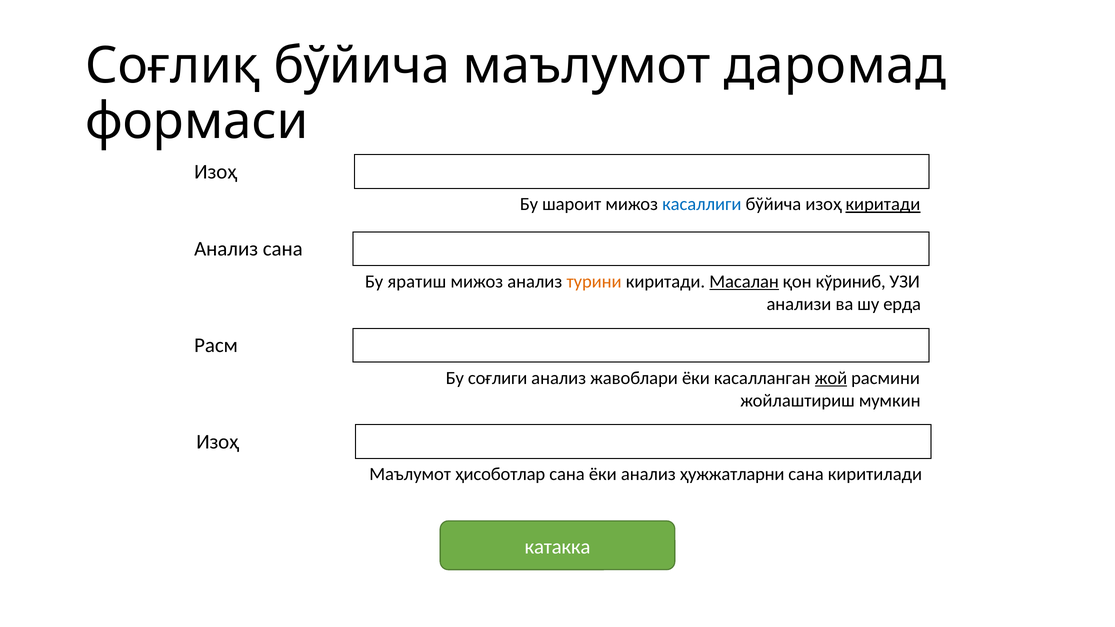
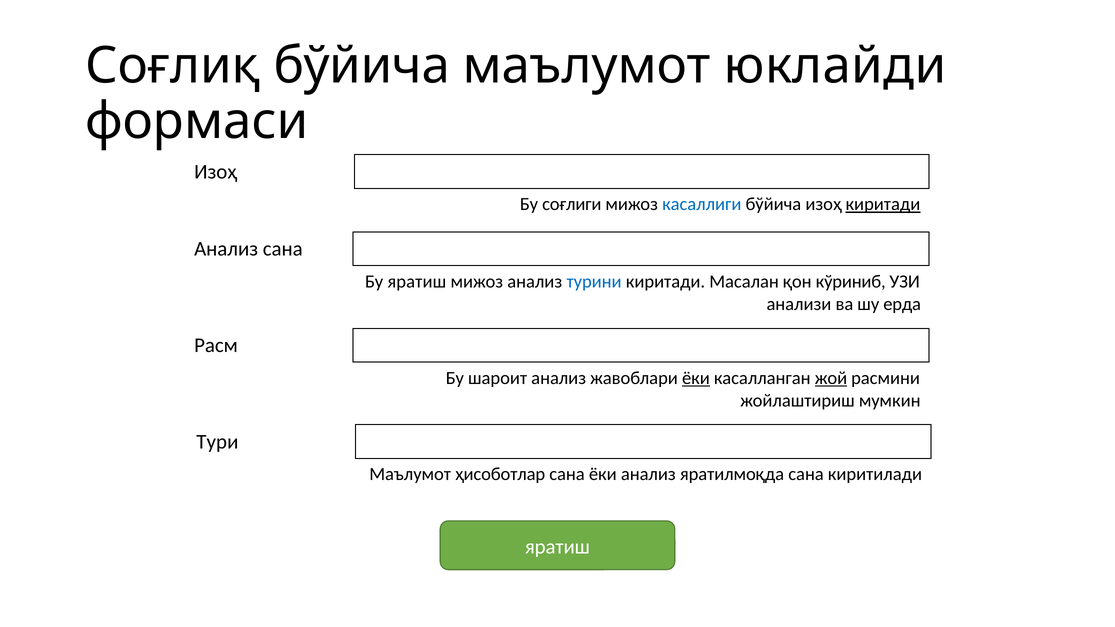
даромад: даромад -> юклайди (835, 66)
шароит: шароит -> соғлиги (572, 204)
турини colour: orange -> blue (594, 282)
Масалан underline: present -> none (744, 282)
соғлиги: соғлиги -> шароит (498, 378)
ёки underline: none -> present (696, 378)
Изоҳ: Изоҳ -> Тури (217, 442)
ҳужжатларни: ҳужжатларни -> яратилмоқда (732, 474)
катакка: катакка -> яратиш (557, 547)
